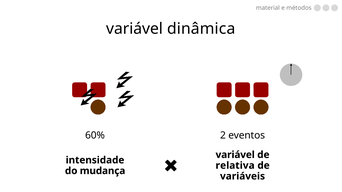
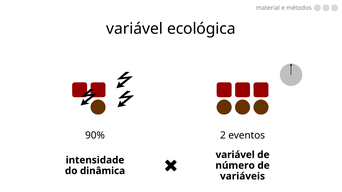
dinâmica: dinâmica -> ecológica (201, 29)
60%: 60% -> 90% (95, 136)
relativa: relativa -> número (235, 166)
mudança: mudança -> dinâmica (103, 171)
